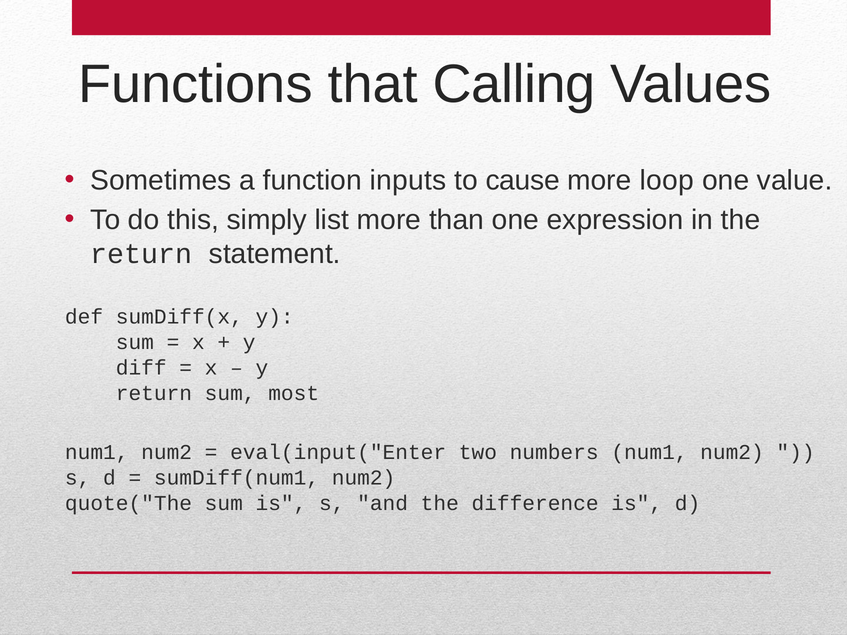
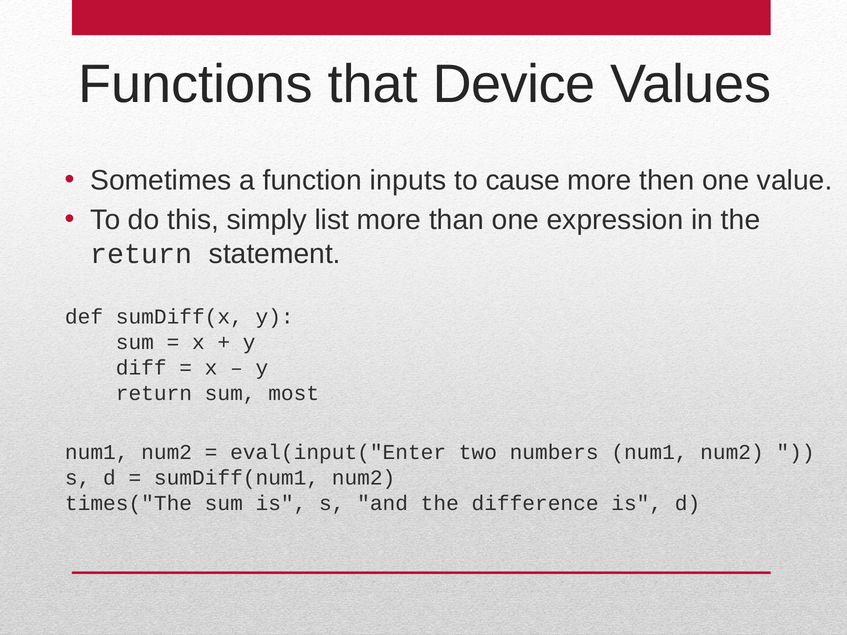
Calling: Calling -> Device (514, 85)
loop: loop -> then (667, 181)
quote("The: quote("The -> times("The (129, 503)
